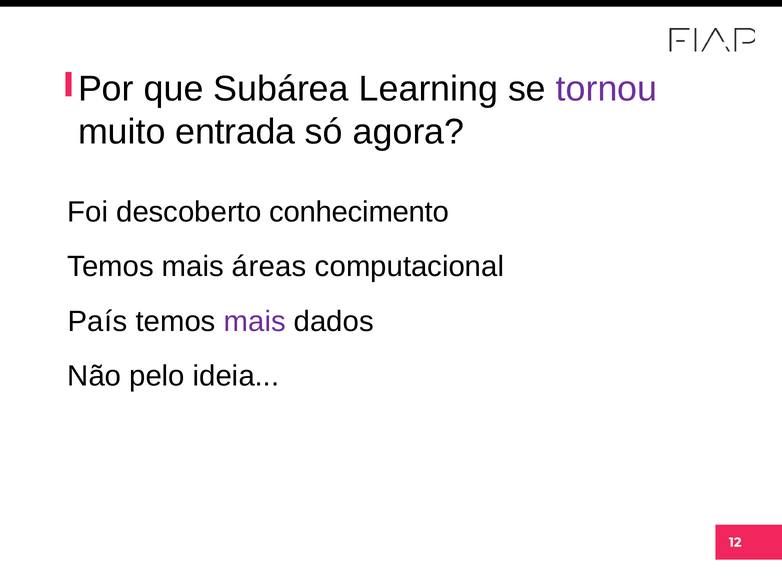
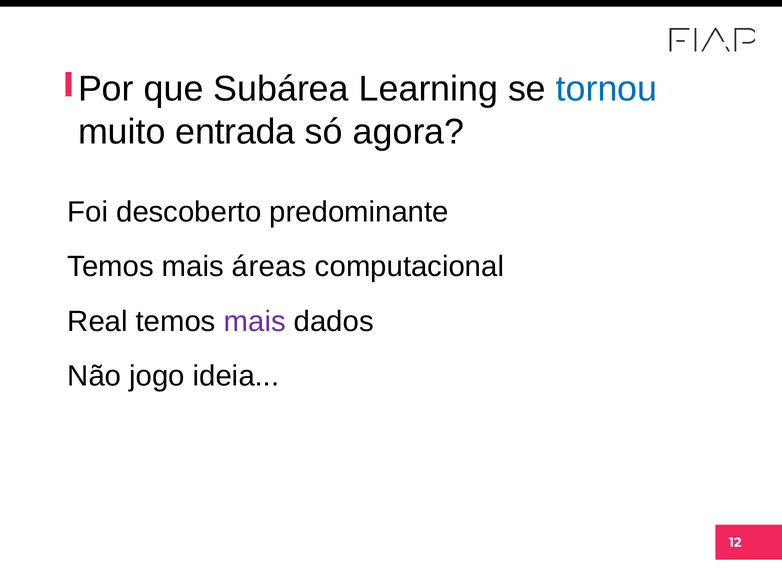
tornou colour: purple -> blue (607, 89)
conhecimento: conhecimento -> predominante (359, 212)
País: País -> Real (98, 322)
pelo: pelo -> jogo (157, 376)
